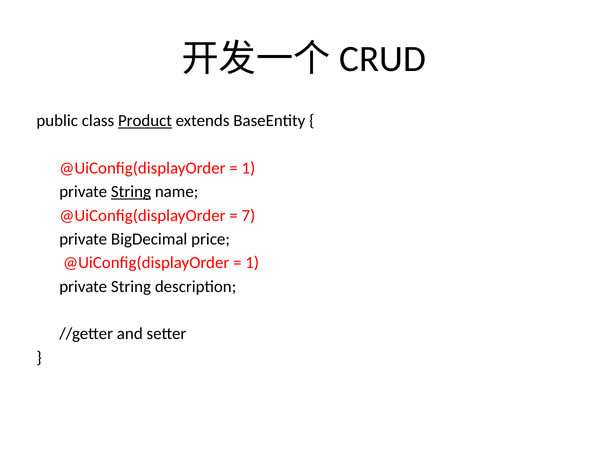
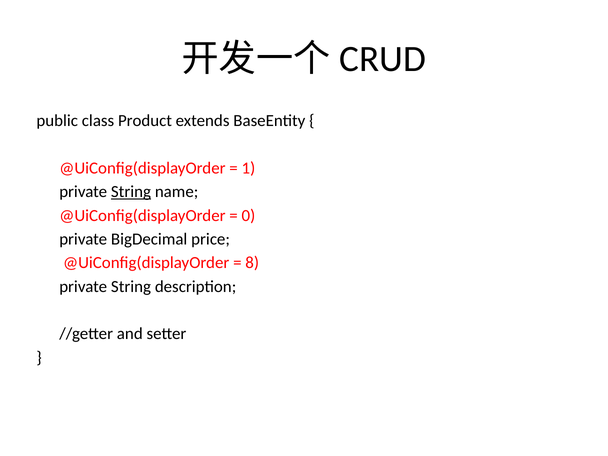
Product underline: present -> none (145, 121)
7: 7 -> 0 (248, 215)
1: 1 -> 8 (252, 263)
